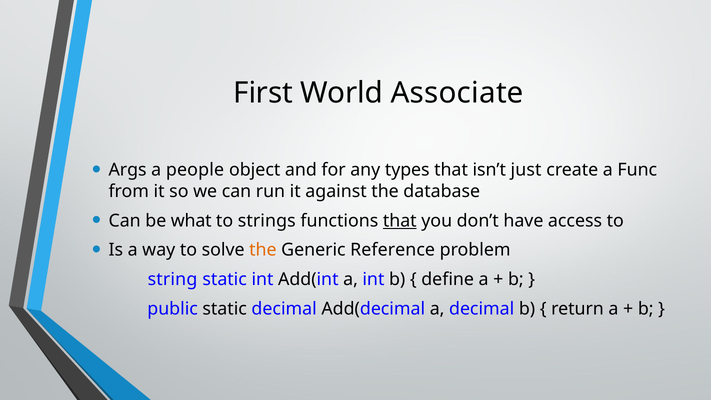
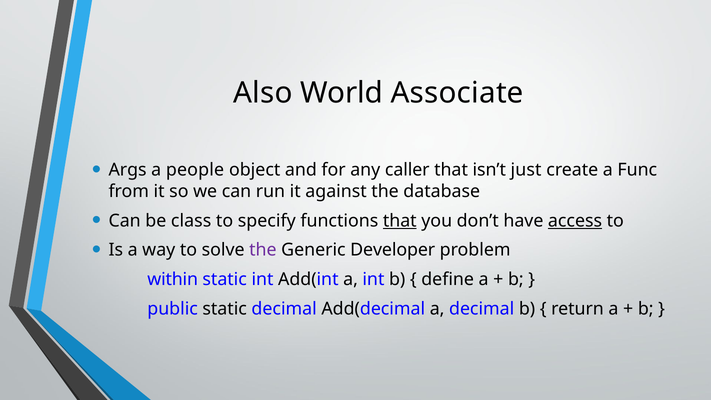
First: First -> Also (263, 93)
types: types -> caller (407, 170)
what: what -> class (191, 221)
strings: strings -> specify (267, 221)
access underline: none -> present (575, 221)
the colour: orange -> purple (263, 250)
Reference: Reference -> Developer (393, 250)
string: string -> within (173, 279)
